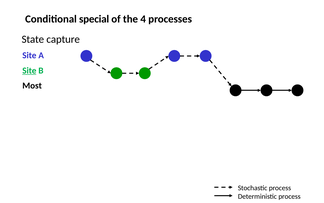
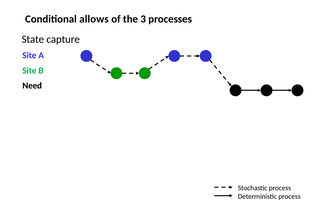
special: special -> allows (94, 19)
4: 4 -> 3 (143, 19)
Site underline: present -> none (29, 70)
Most: Most -> Need (32, 85)
